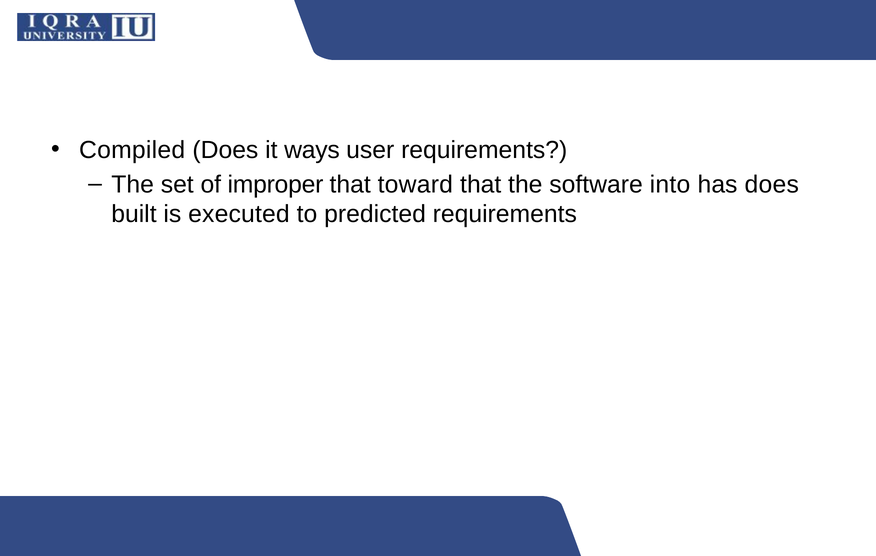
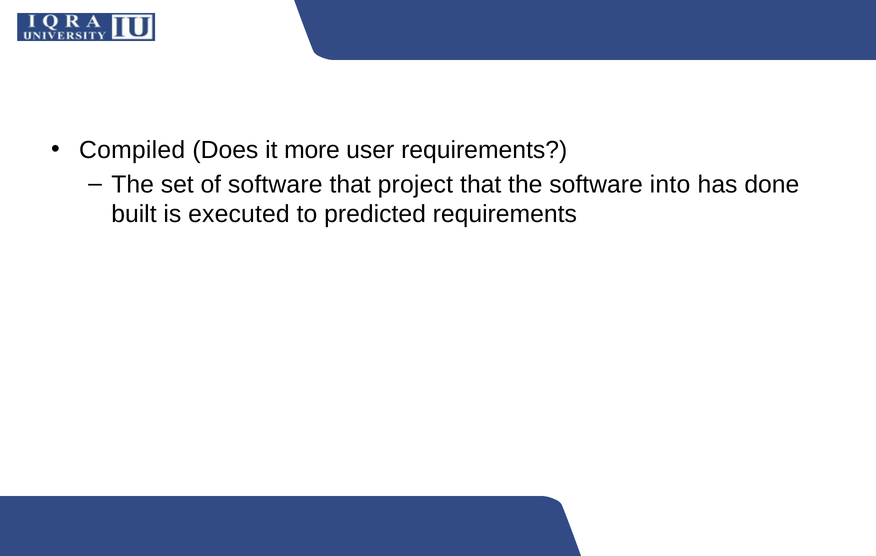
ways: ways -> more (312, 150)
of improper: improper -> software (275, 185)
toward: toward -> project (415, 185)
has does: does -> done (772, 185)
